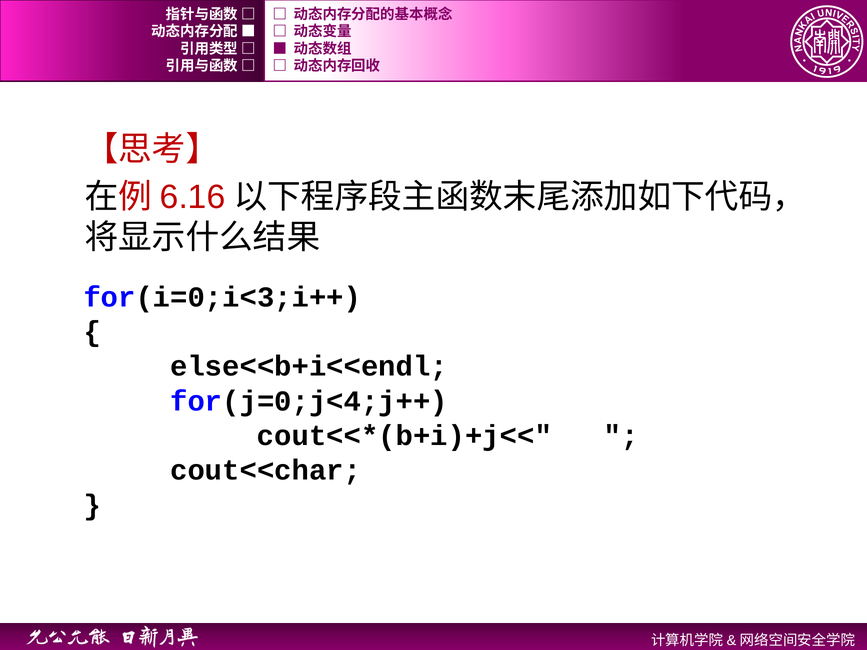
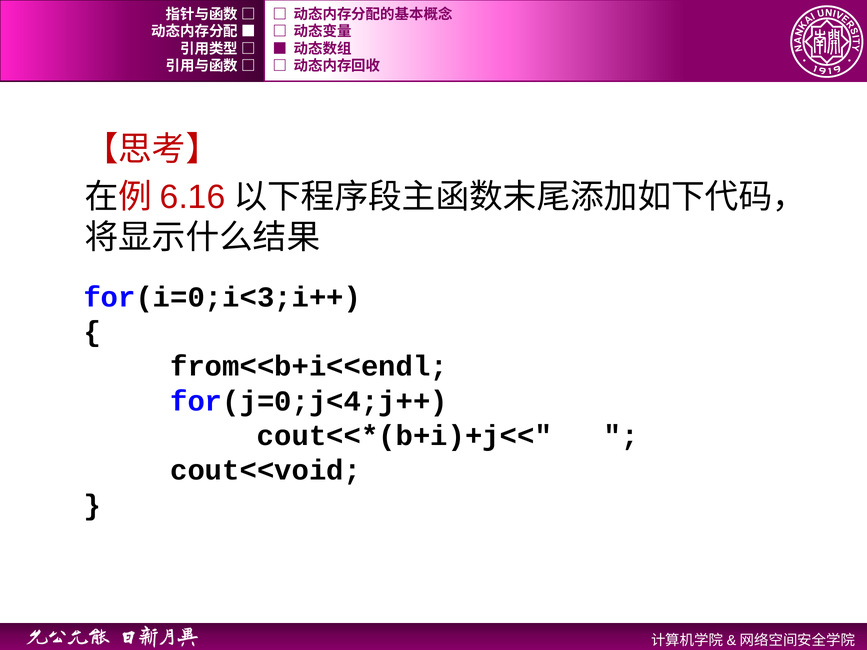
else<<b+i<<endl: else<<b+i<<endl -> from<<b+i<<endl (309, 367)
cout<<char: cout<<char -> cout<<void (266, 471)
